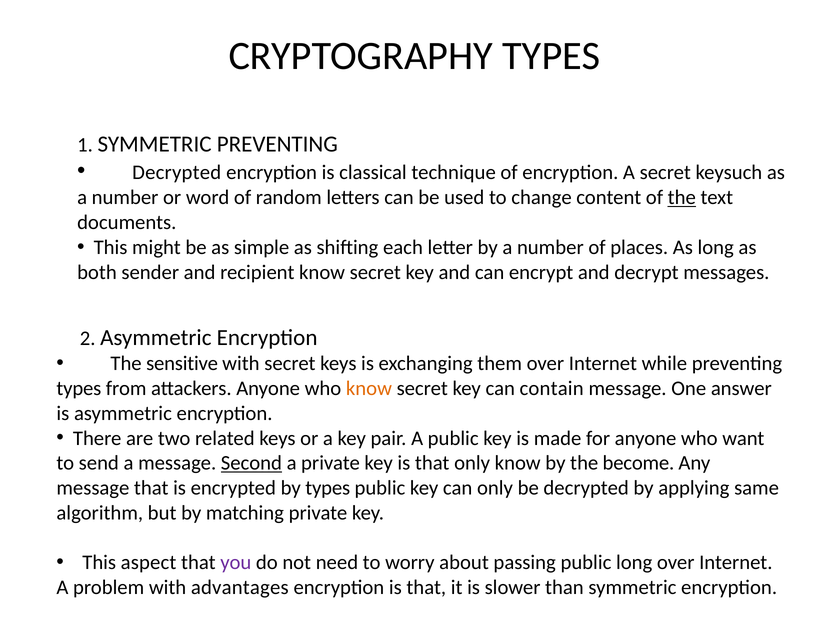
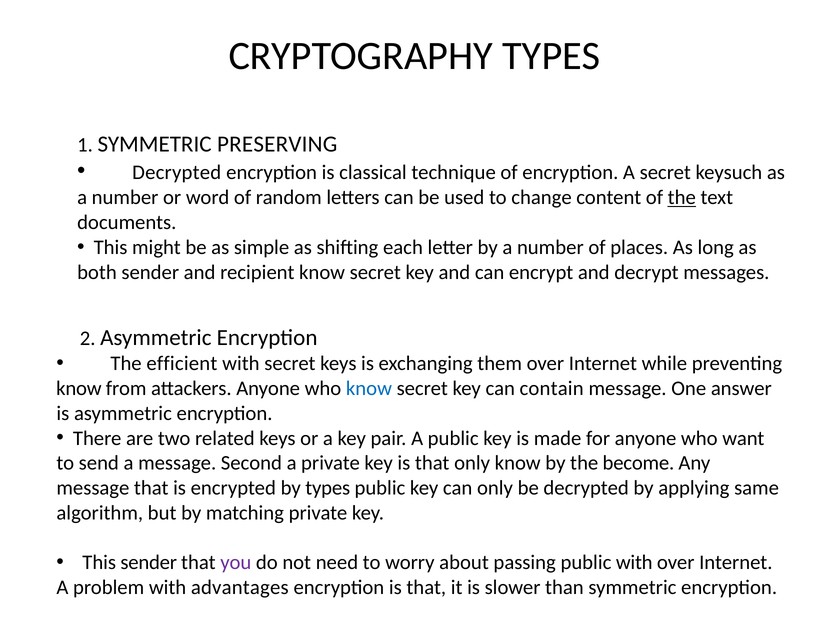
SYMMETRIC PREVENTING: PREVENTING -> PRESERVING (277, 144)
sensitive: sensitive -> efficient (182, 363)
types: types -> know (79, 388)
know colour: orange -> blue (369, 388)
Second underline: present -> none (251, 463)
This aspect: aspect -> sender (149, 562)
public long: long -> with (634, 562)
